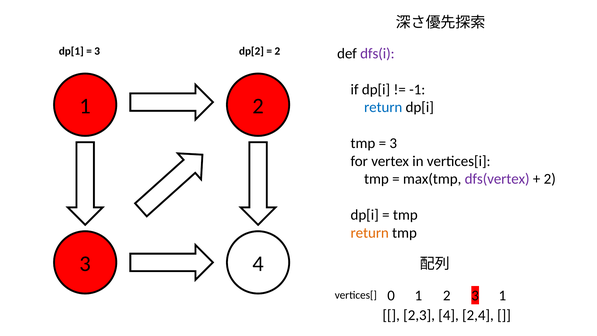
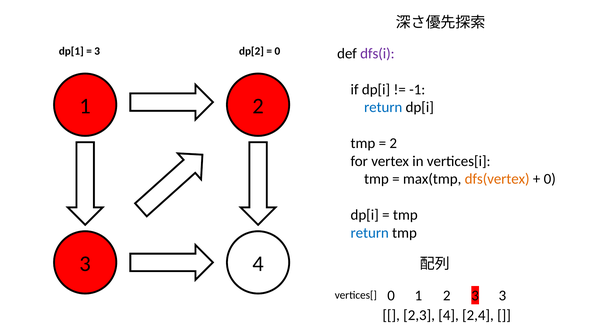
2: 2 -> 0 (277, 51)
3: 3 -> 2 (393, 143)
dfs(vertex colour: purple -> orange (497, 179)
2: 2 -> 0 (550, 179)
return colour: orange -> blue (370, 233)
3 1: 1 -> 3 (502, 295)
